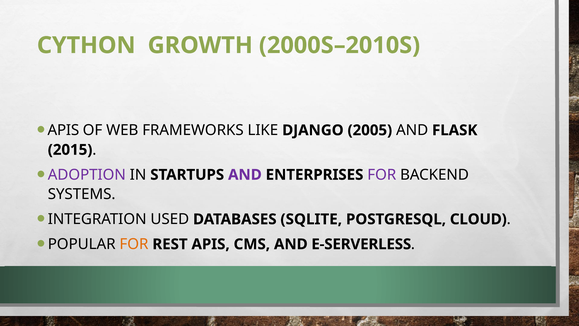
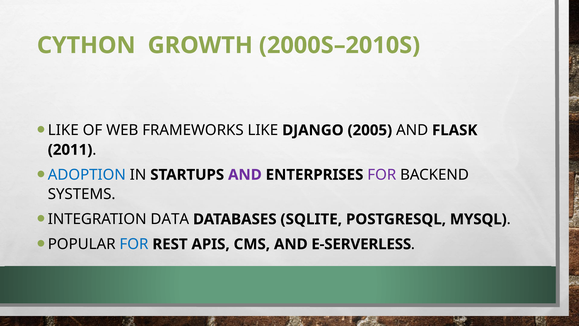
APIS: APIS -> LIKE (63, 130)
2015: 2015 -> 2011 (70, 150)
ADOPTION colour: purple -> blue (87, 175)
USED: USED -> DATA (170, 219)
CLOUD: CLOUD -> MYSQL (478, 219)
FOR colour: orange -> blue (134, 244)
